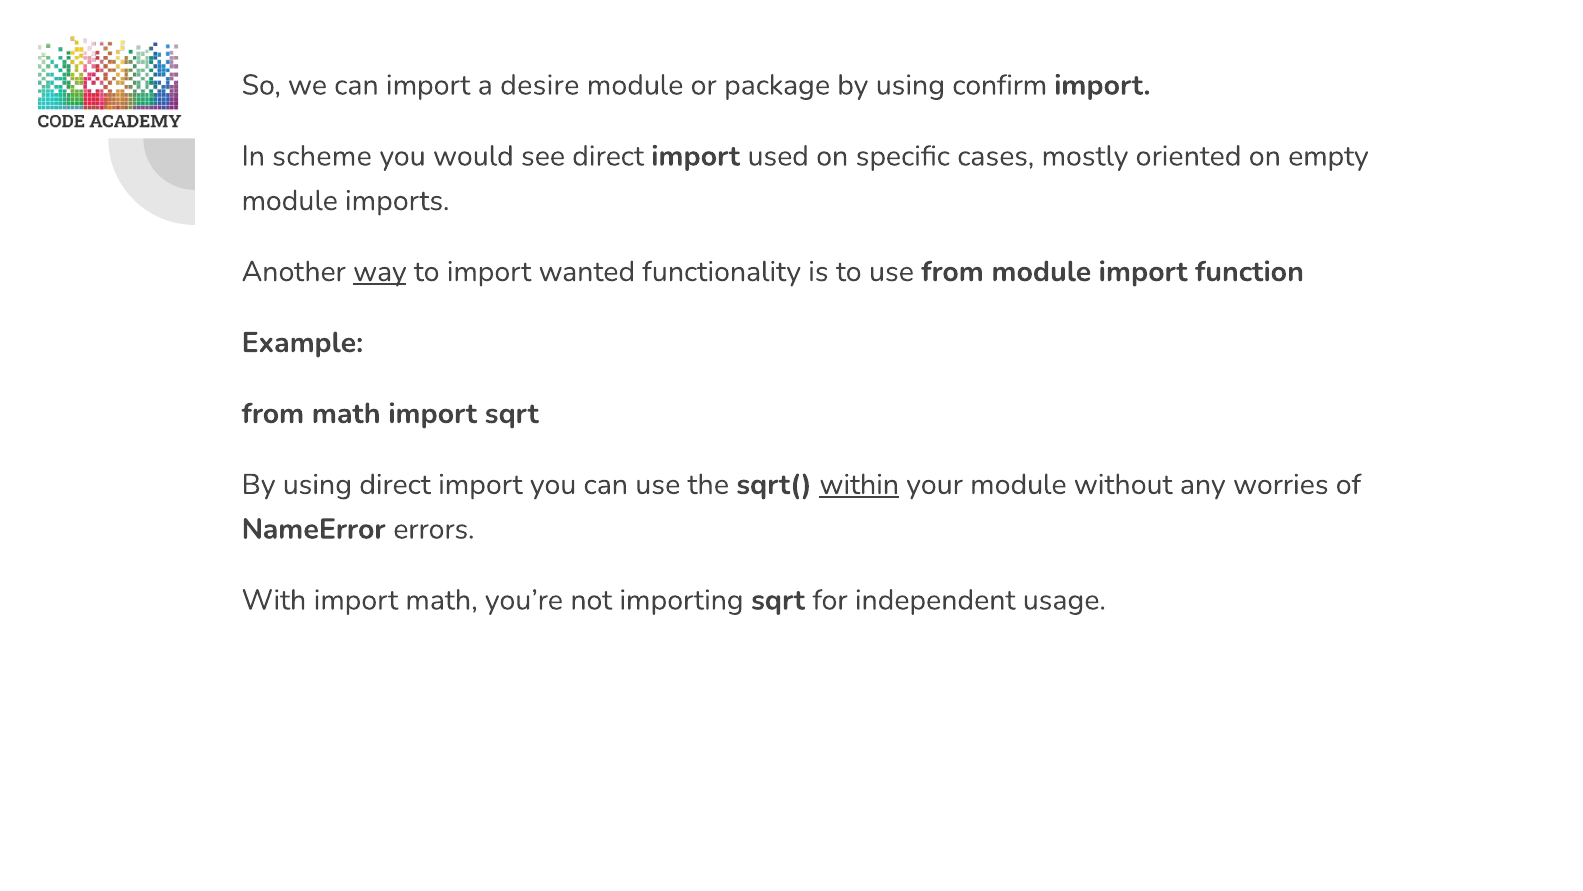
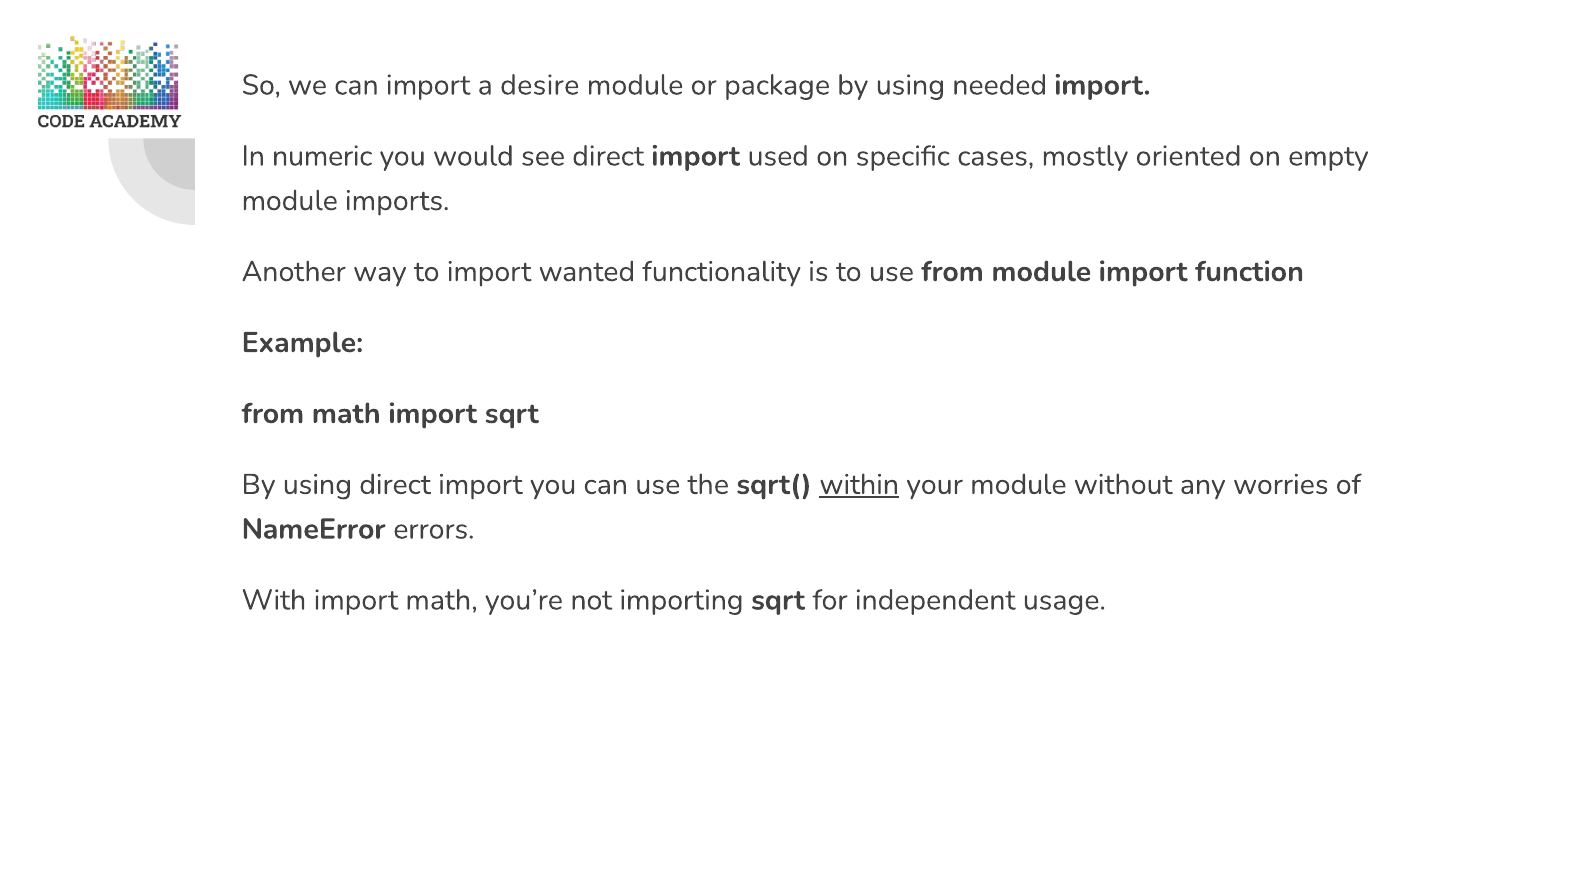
confirm: confirm -> needed (1000, 85)
scheme: scheme -> numeric (322, 156)
way underline: present -> none (380, 271)
